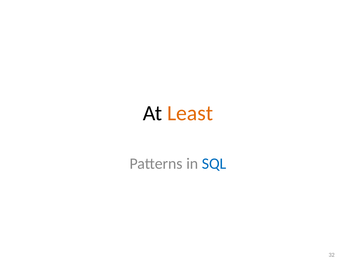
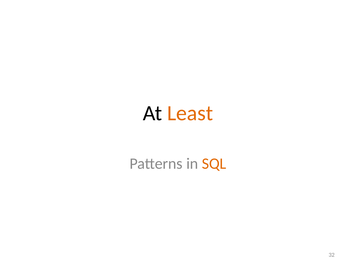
SQL colour: blue -> orange (214, 164)
